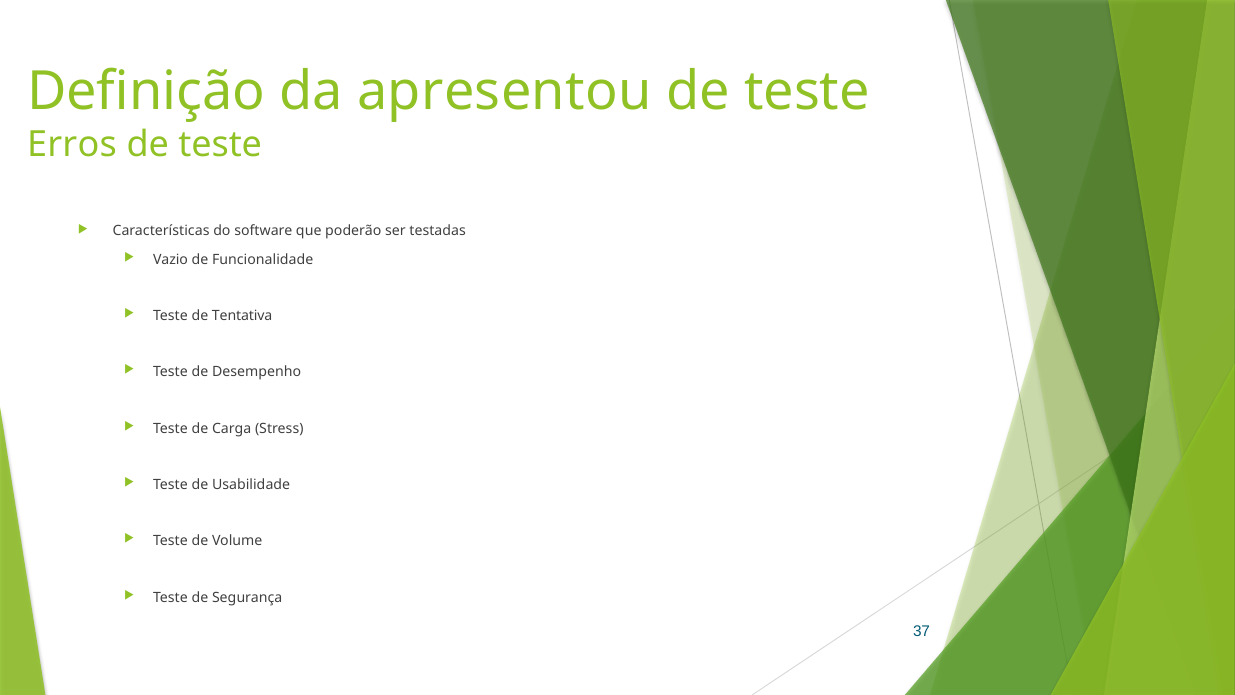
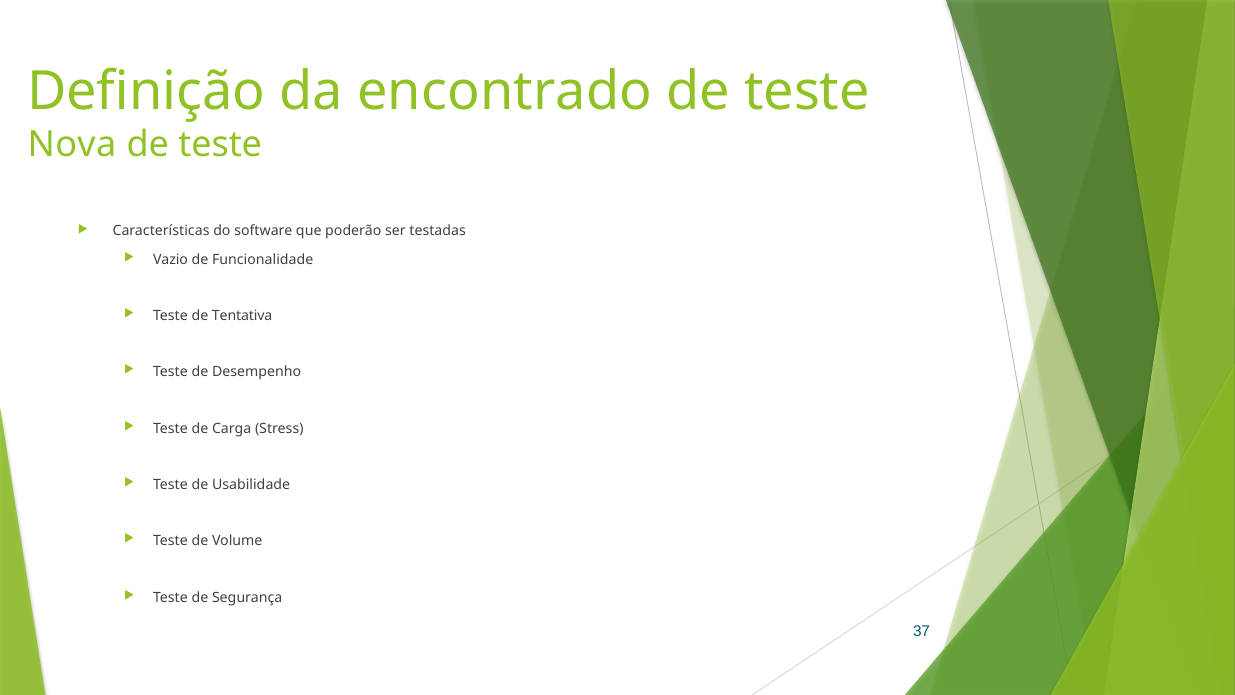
apresentou: apresentou -> encontrado (505, 91)
Erros: Erros -> Nova (72, 144)
